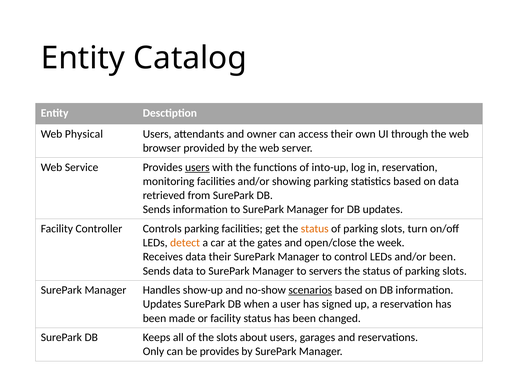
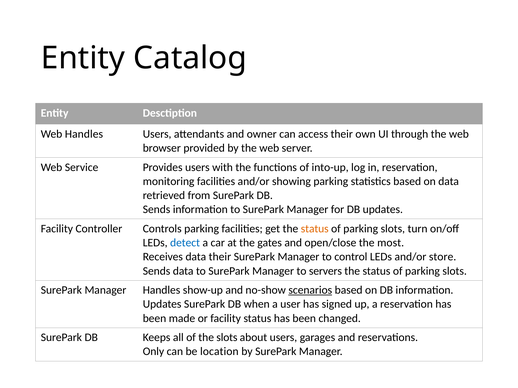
Web Physical: Physical -> Handles (84, 134)
users underline: present -> none (197, 168)
detect colour: orange -> blue (185, 243)
week: week -> most (391, 243)
and/or been: been -> store (443, 257)
be provides: provides -> location (219, 352)
